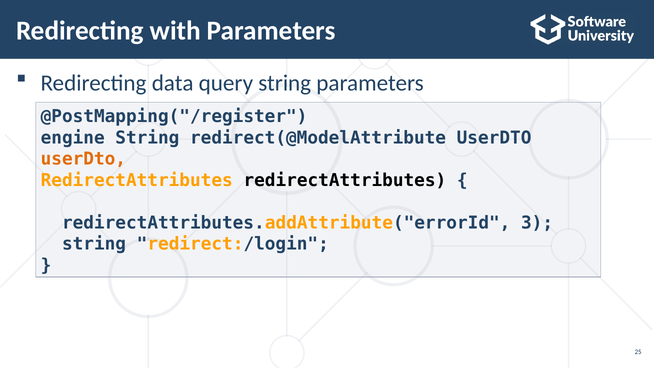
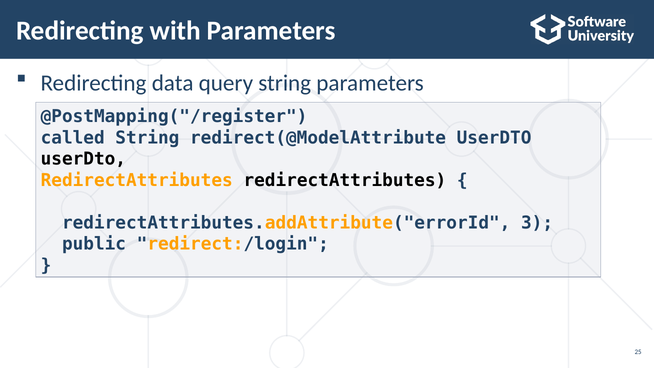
engine: engine -> called (73, 138)
userDto colour: orange -> black (83, 159)
string: string -> public (94, 244)
